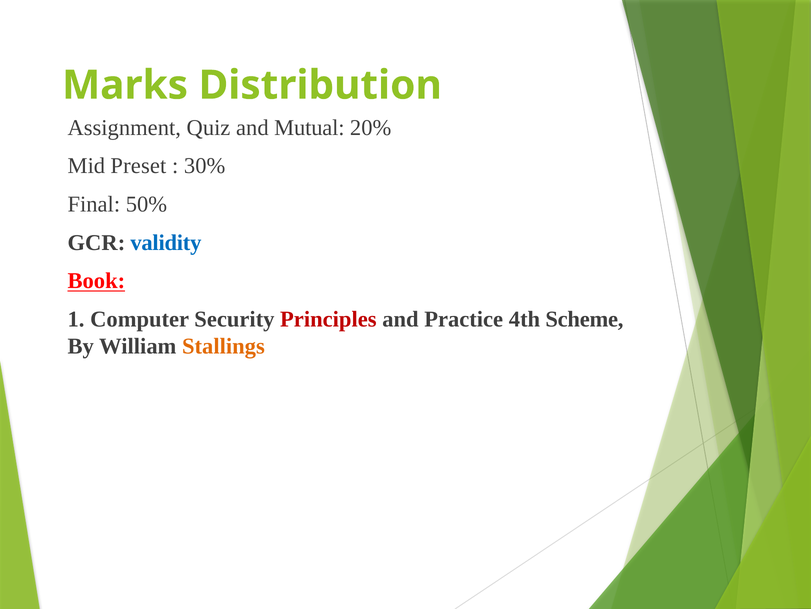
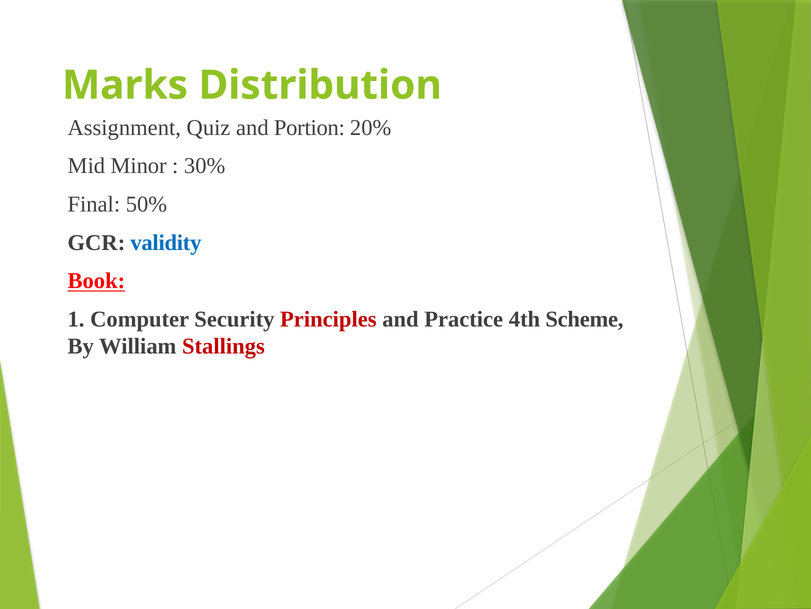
Mutual: Mutual -> Portion (309, 127)
Preset: Preset -> Minor (139, 166)
Stallings colour: orange -> red (223, 346)
